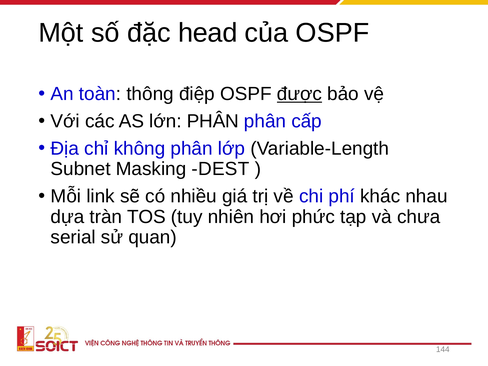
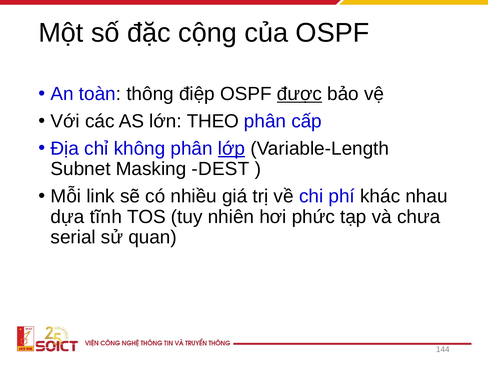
head: head -> cộng (208, 33)
lớn PHÂN: PHÂN -> THEO (213, 121)
lớp underline: none -> present (232, 148)
tràn: tràn -> tĩnh (106, 217)
